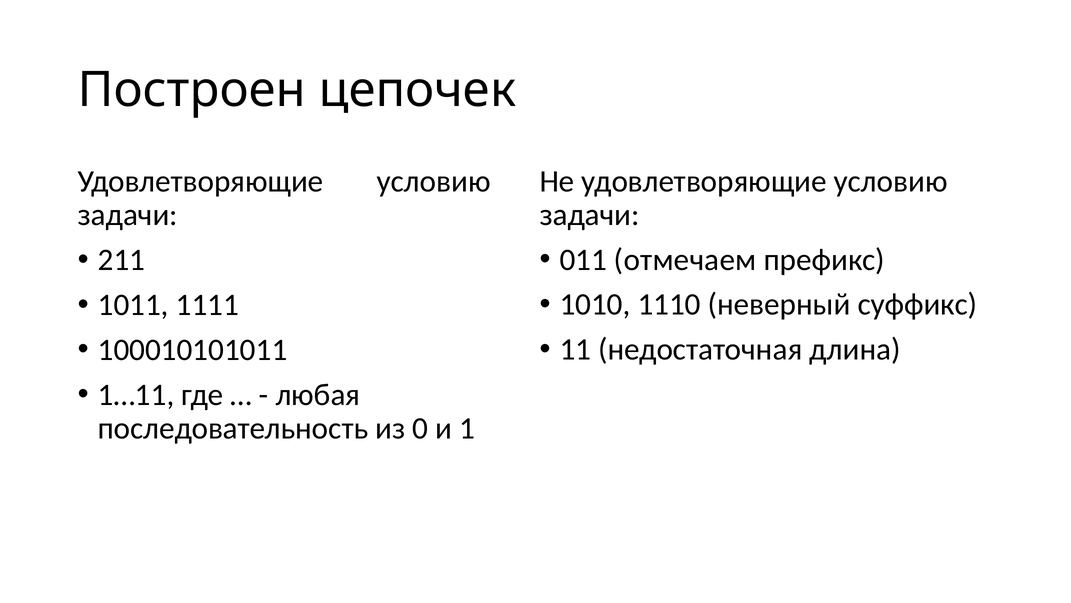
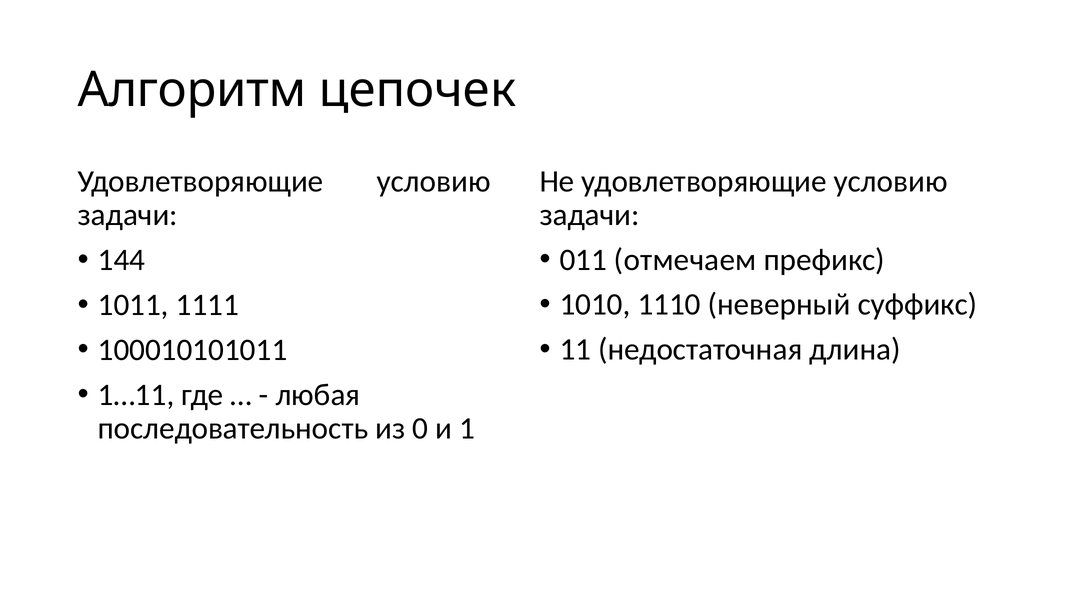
Построен: Построен -> Алгоритм (192, 90)
211: 211 -> 144 (121, 260)
